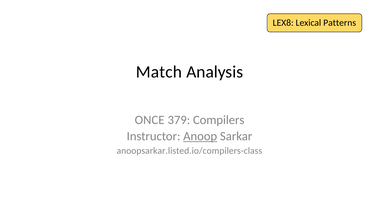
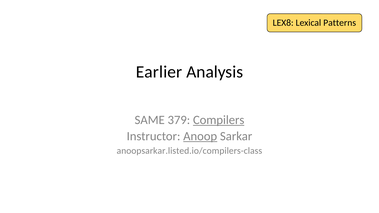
Match: Match -> Earlier (159, 72)
ONCE: ONCE -> SAME (150, 120)
Compilers underline: none -> present (219, 120)
